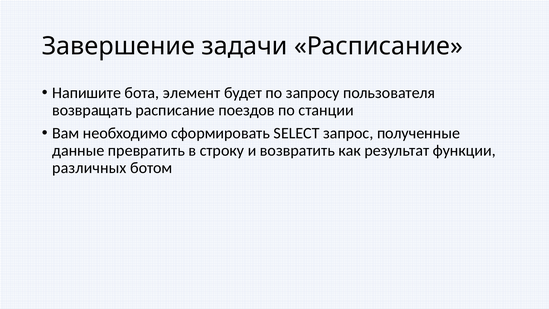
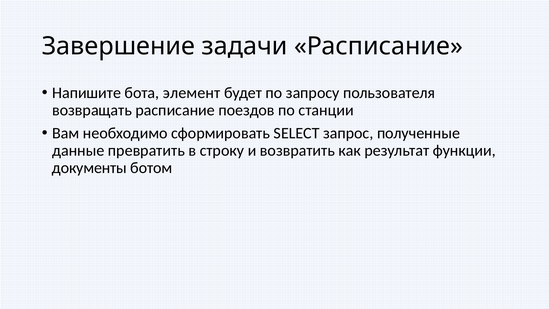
различных: различных -> документы (89, 168)
